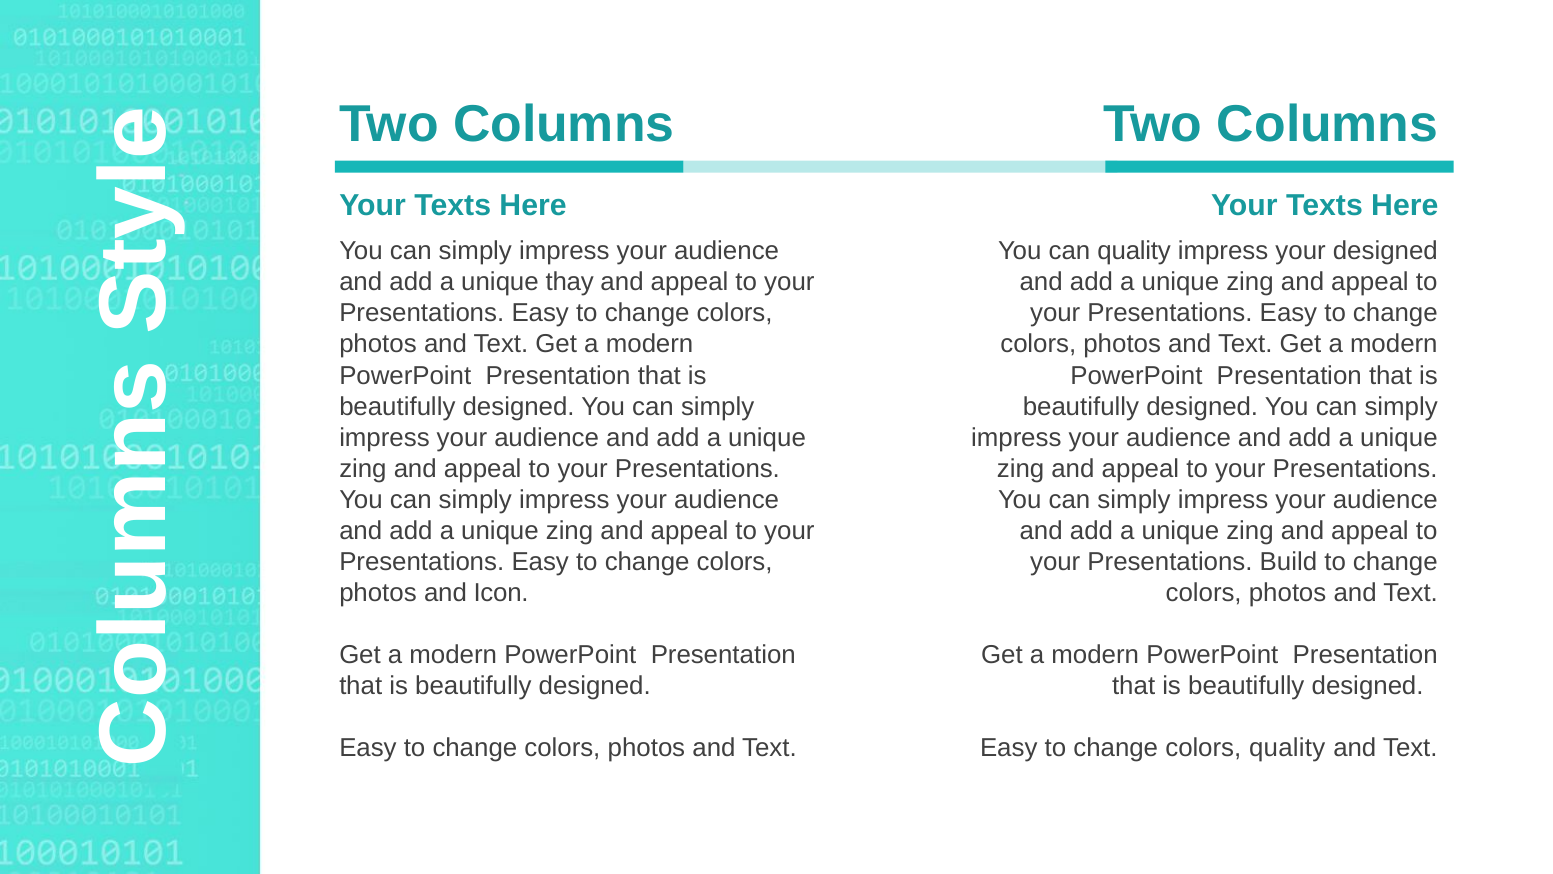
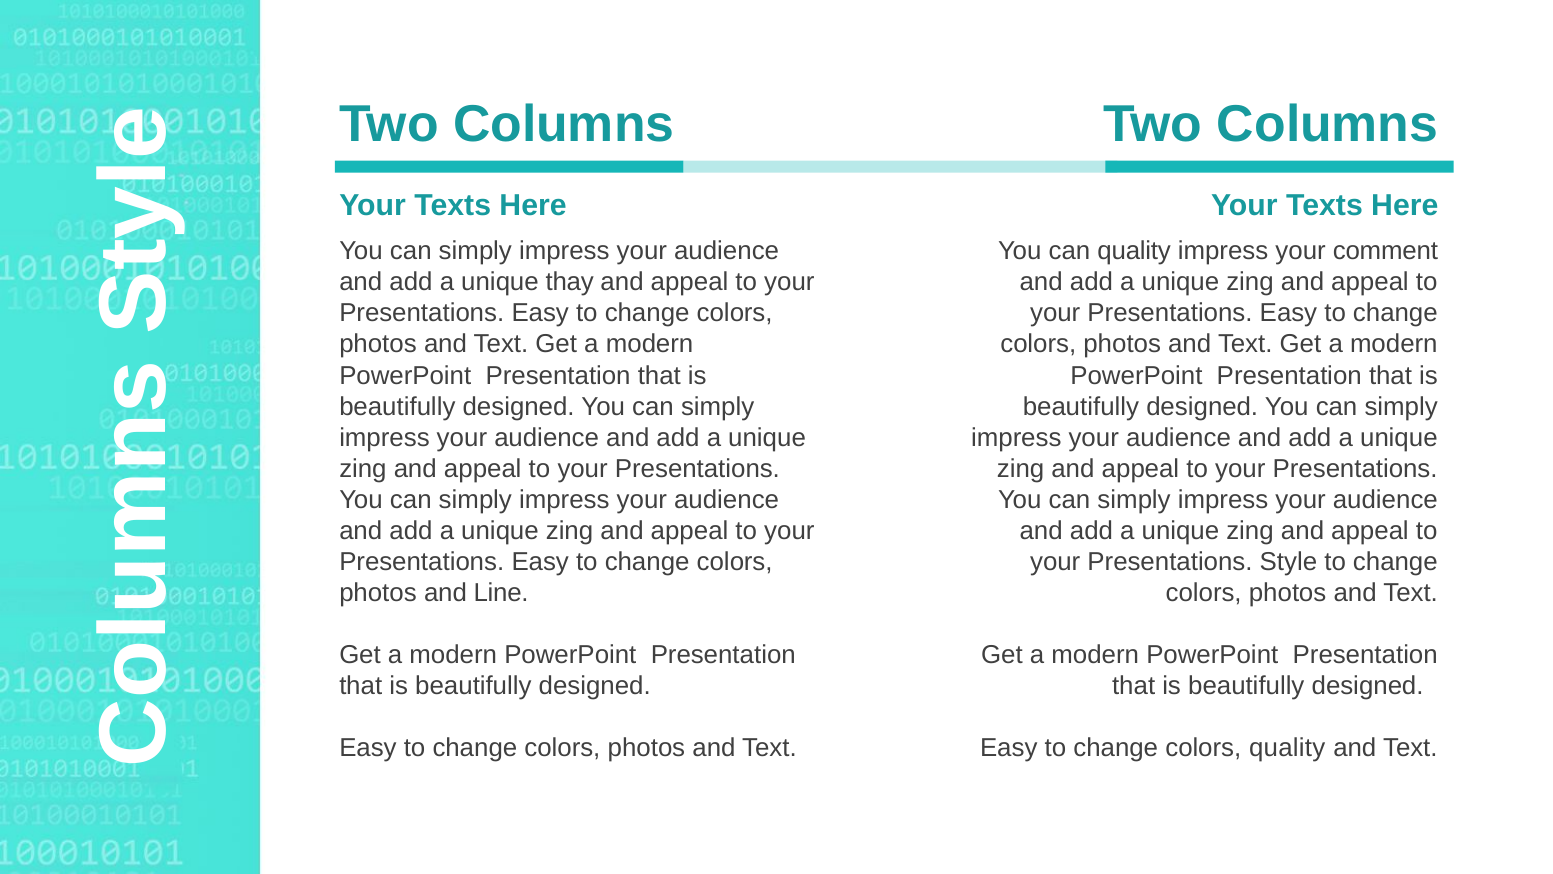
your designed: designed -> comment (1385, 251)
Presentations Build: Build -> Style (1288, 562)
Icon: Icon -> Line (501, 593)
